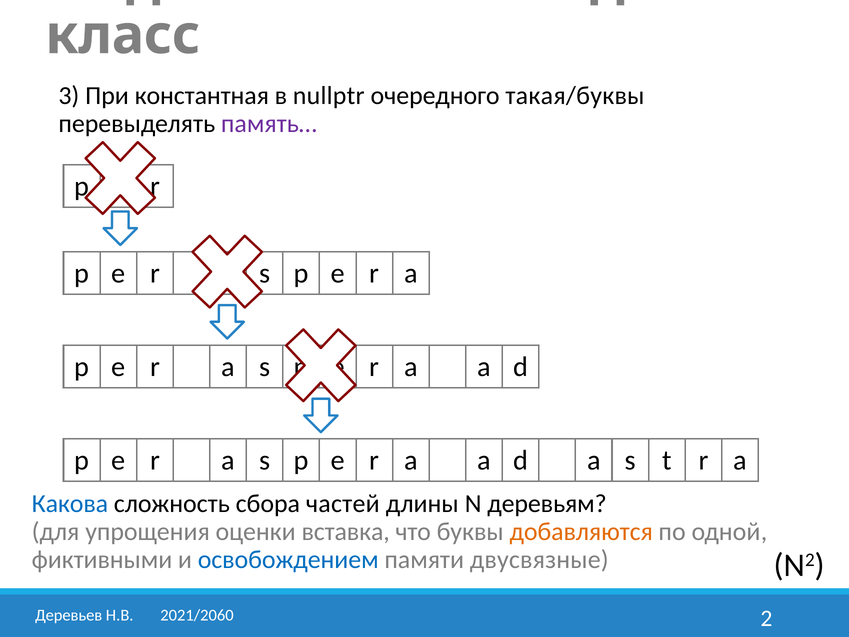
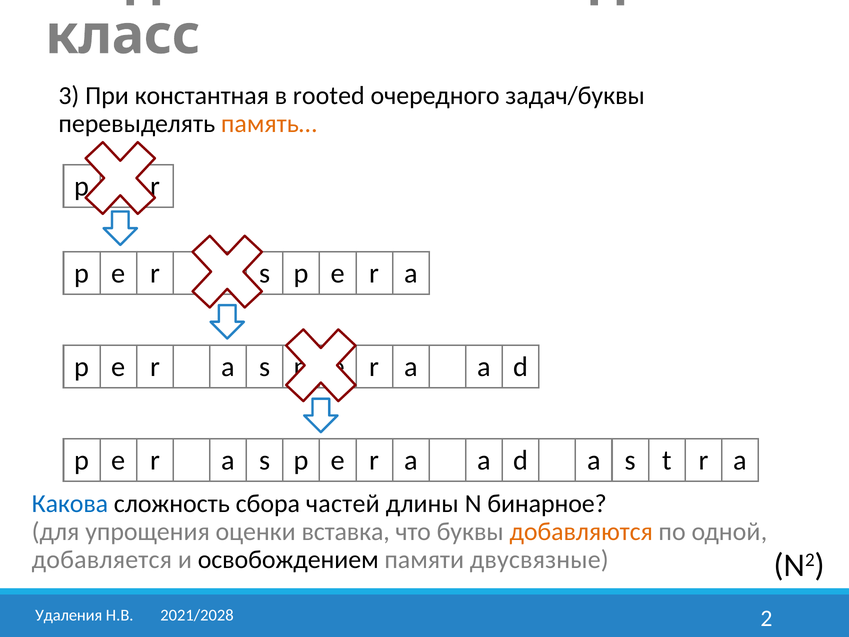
nullptr: nullptr -> rooted (329, 96)
такая/буквы: такая/буквы -> задач/буквы (575, 96)
память… colour: purple -> orange (269, 124)
деревьям: деревьям -> бинарное (547, 503)
фиктивными: фиктивными -> добавляется (102, 560)
освобождением colour: blue -> black (288, 560)
Деревьев: Деревьев -> Удаления (69, 615)
2021/2060: 2021/2060 -> 2021/2028 (197, 615)
